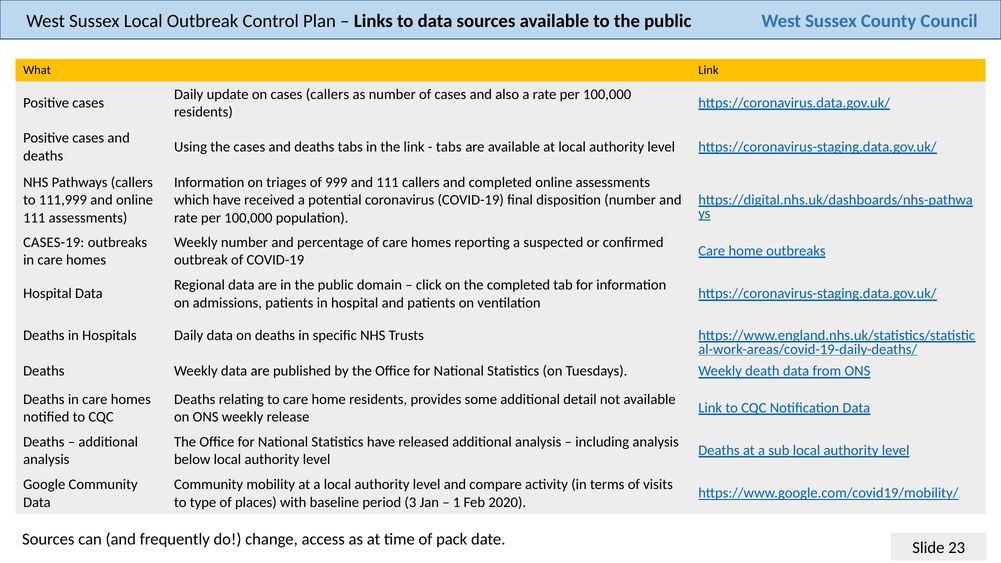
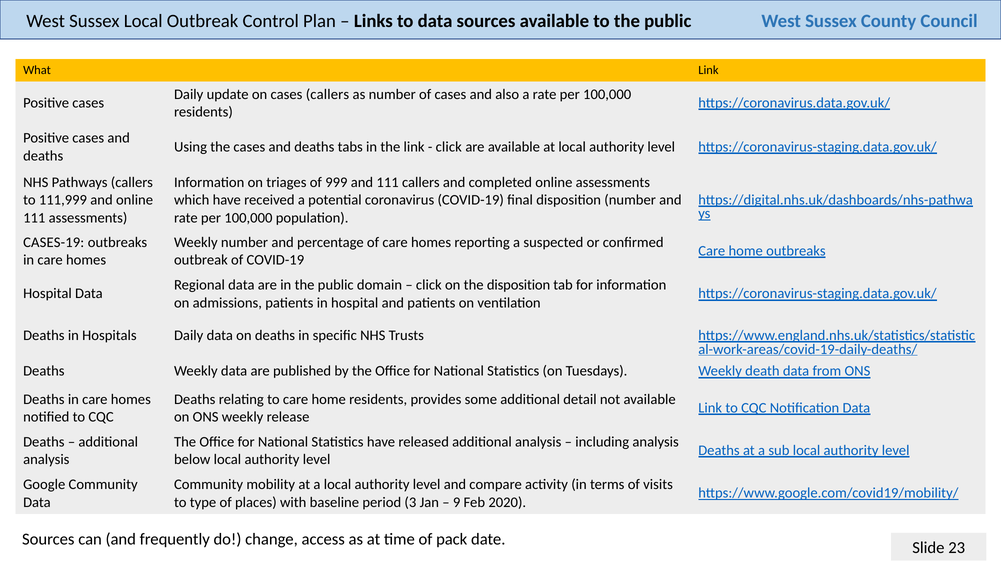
tabs: tabs -> click (449, 147)
the completed: completed -> disposition (519, 285)
1: 1 -> 9 (457, 502)
